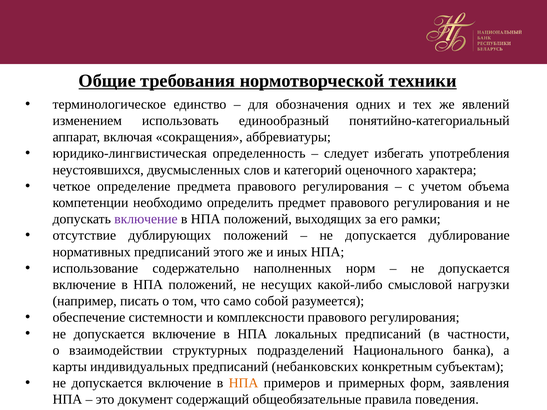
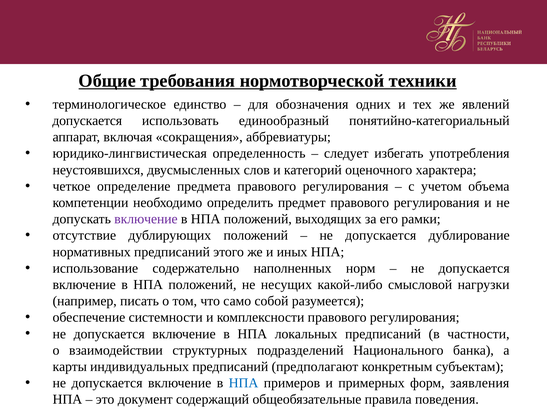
изменением: изменением -> допускается (87, 121)
небанковских: небанковских -> предполагают (315, 367)
НПА colour: orange -> blue (243, 383)
